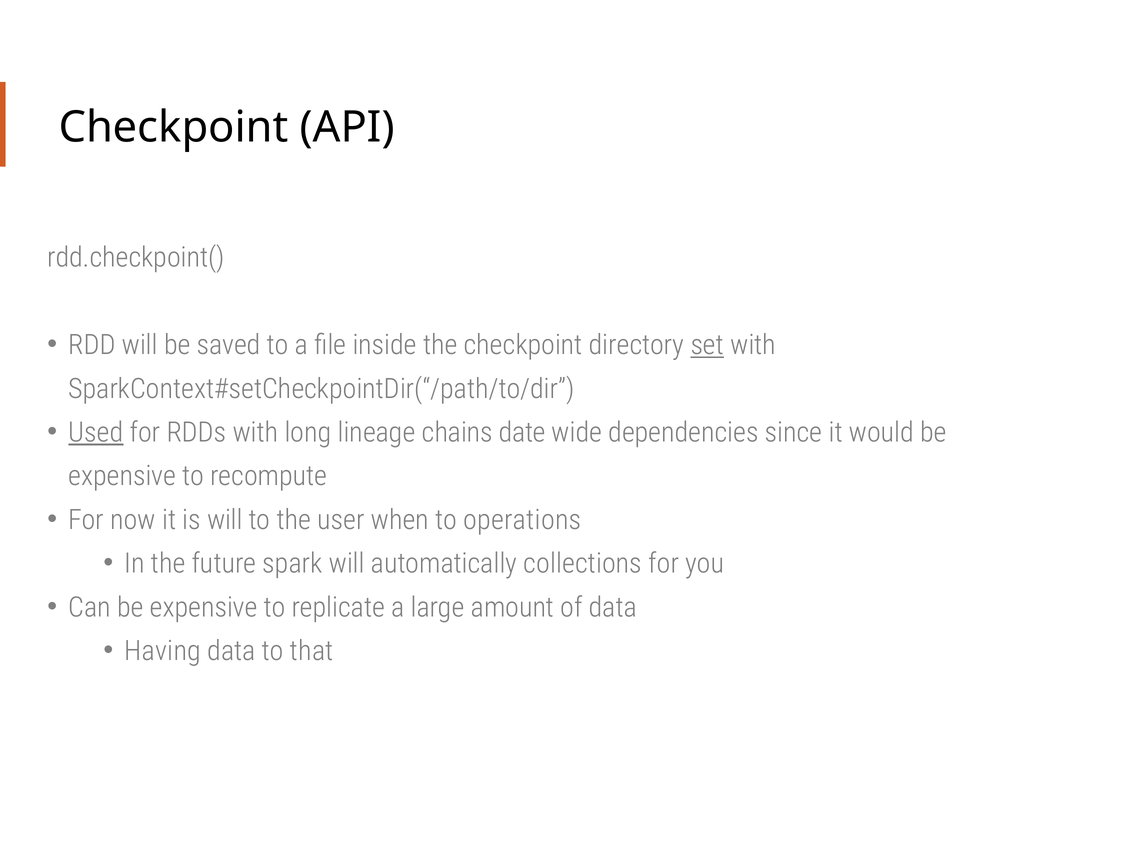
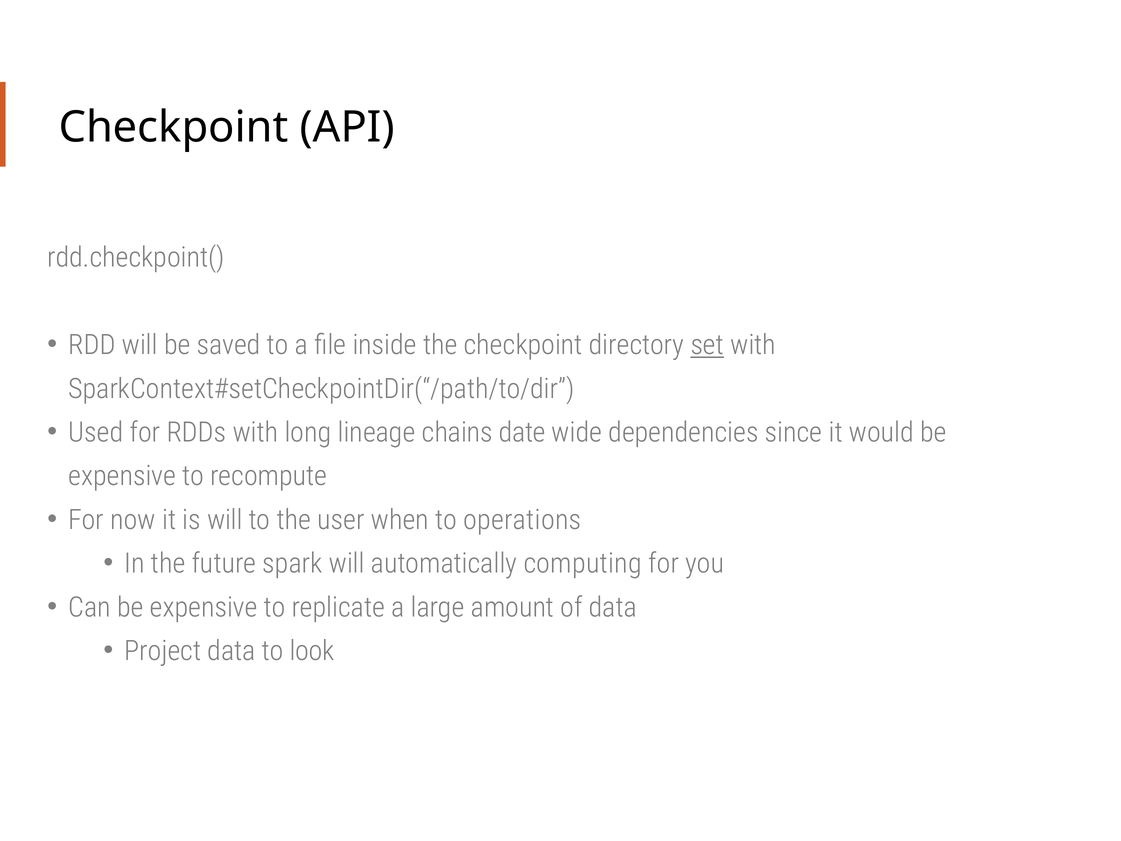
Used underline: present -> none (96, 432)
collections: collections -> computing (583, 563)
Having: Having -> Project (163, 651)
that: that -> look (312, 651)
